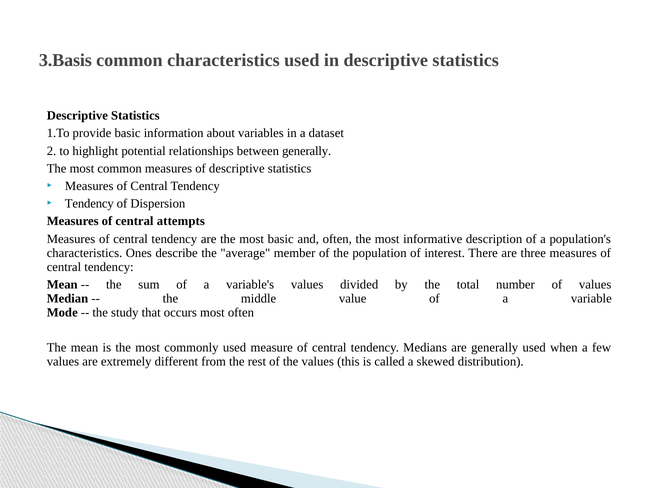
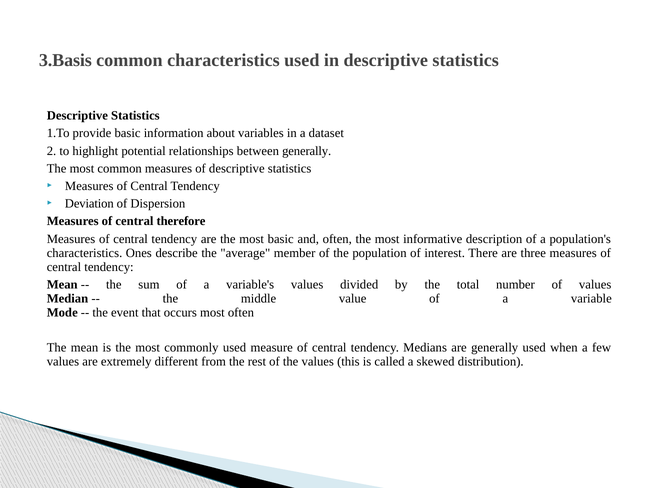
Tendency: Tendency -> Deviation (89, 204)
attempts: attempts -> therefore (181, 221)
study: study -> event (125, 313)
